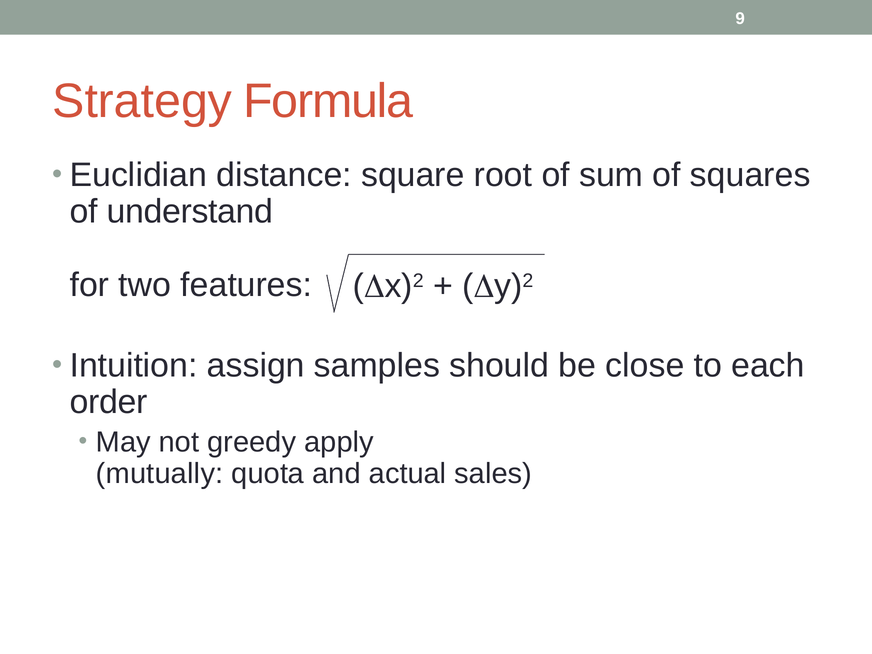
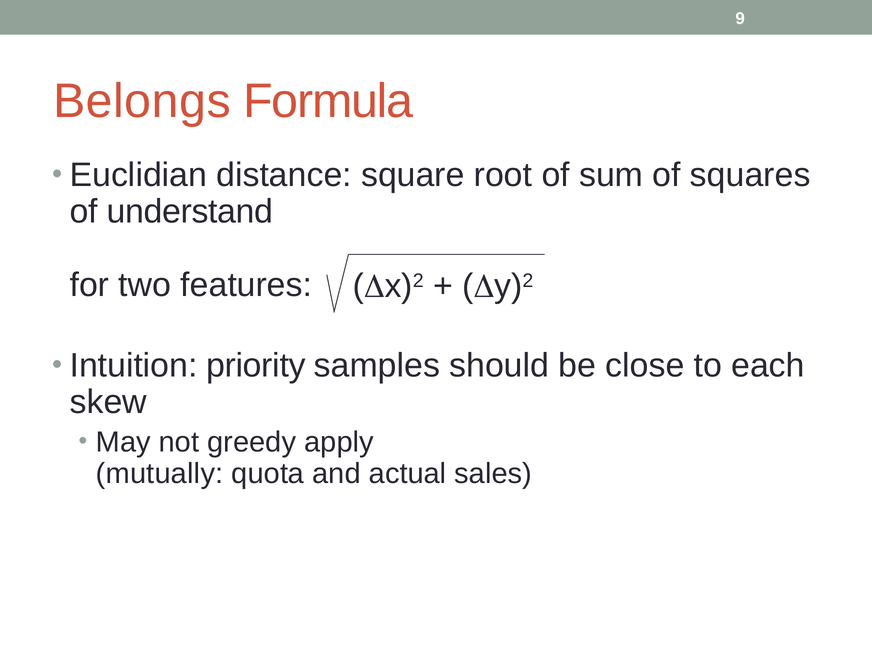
Strategy: Strategy -> Belongs (142, 101)
assign: assign -> priority (256, 366)
order: order -> skew (108, 402)
